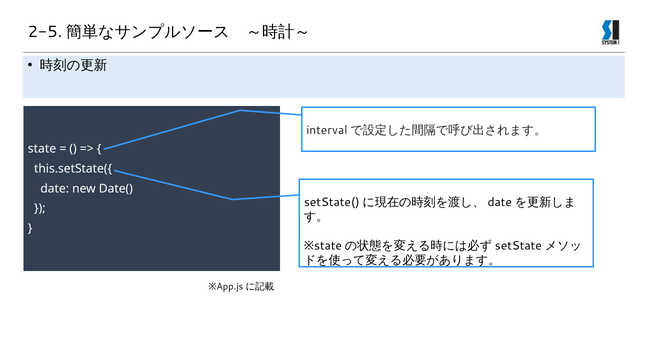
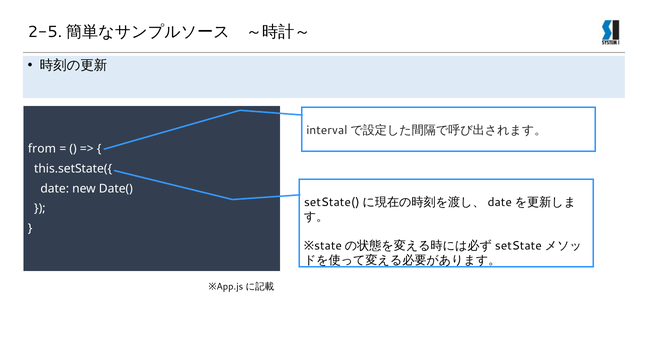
state: state -> from (42, 149)
